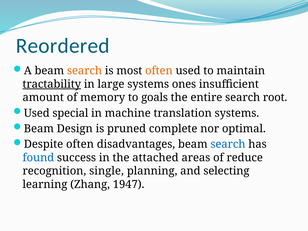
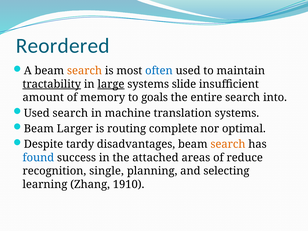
often colour: orange -> blue (159, 71)
large underline: none -> present (111, 84)
ones: ones -> slide (184, 84)
root: root -> into (275, 98)
Used special: special -> search (70, 113)
Design: Design -> Larger (75, 129)
pruned: pruned -> routing (127, 129)
Despite often: often -> tardy (80, 144)
search colour: blue -> orange (228, 144)
1947: 1947 -> 1910 (129, 184)
